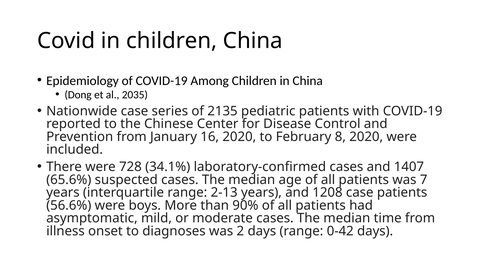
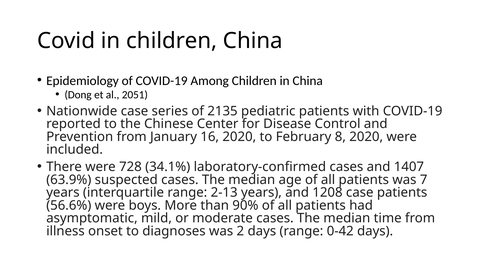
2035: 2035 -> 2051 (135, 95)
65.6%: 65.6% -> 63.9% (69, 180)
